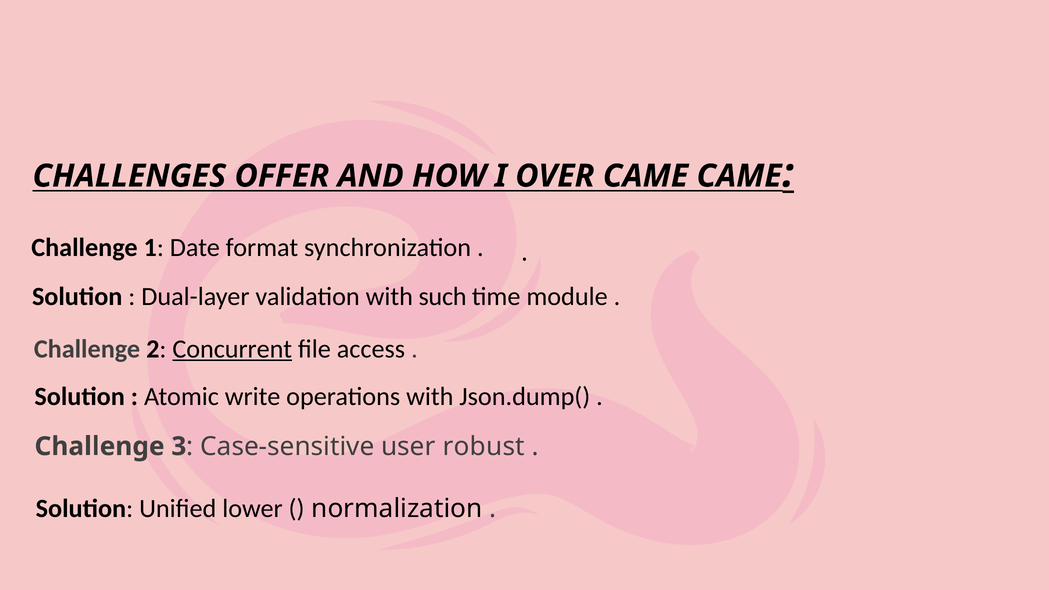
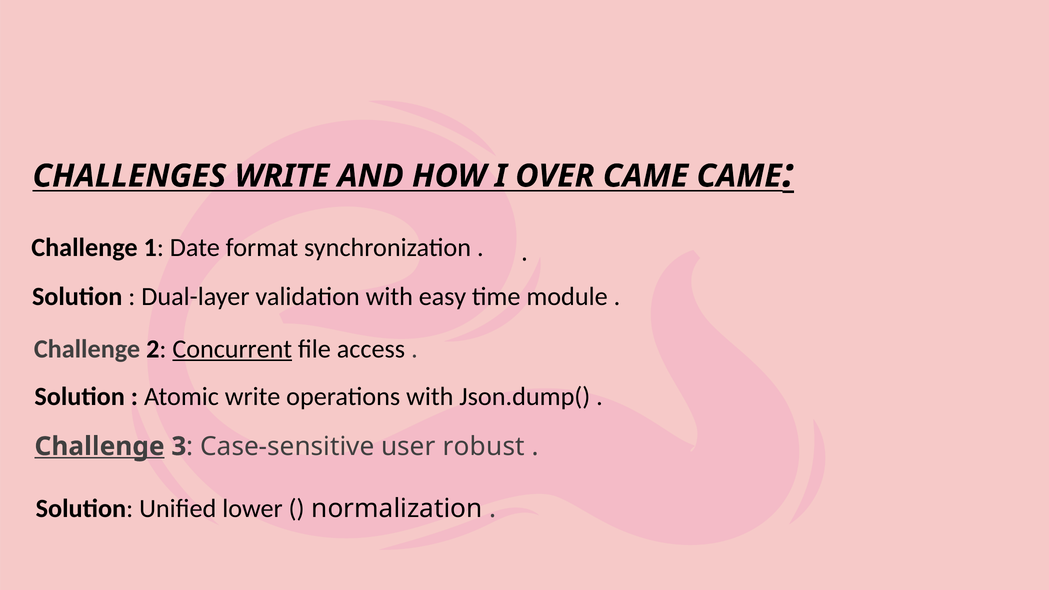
CHALLENGES OFFER: OFFER -> WRITE (282, 176)
such: such -> easy (442, 297)
Challenge underline: none -> present (100, 446)
